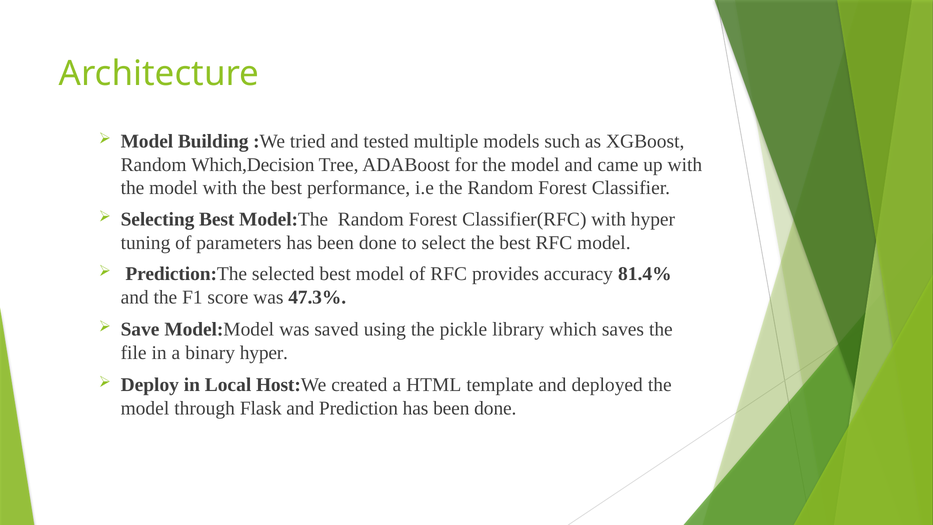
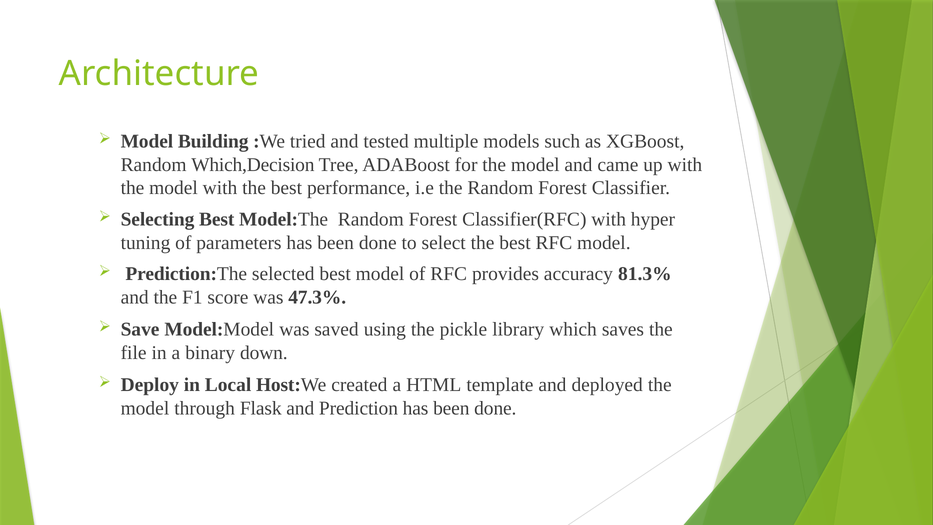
81.4%: 81.4% -> 81.3% (645, 274)
binary hyper: hyper -> down (264, 353)
